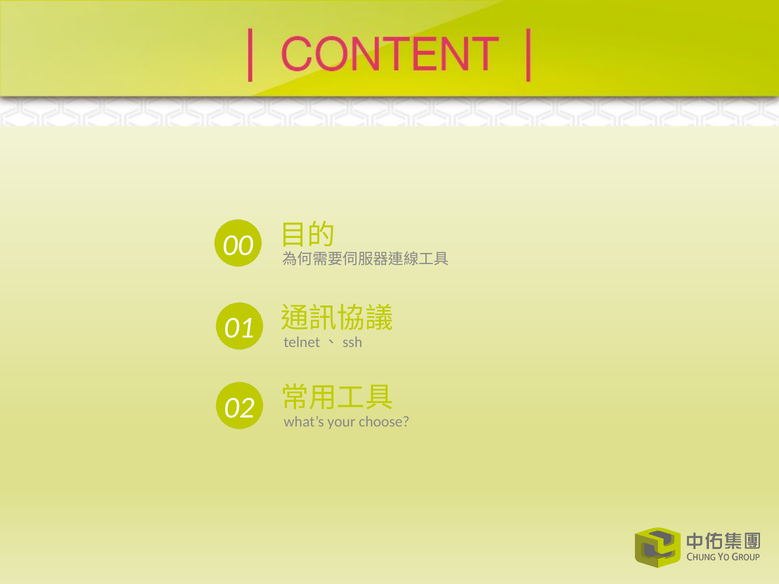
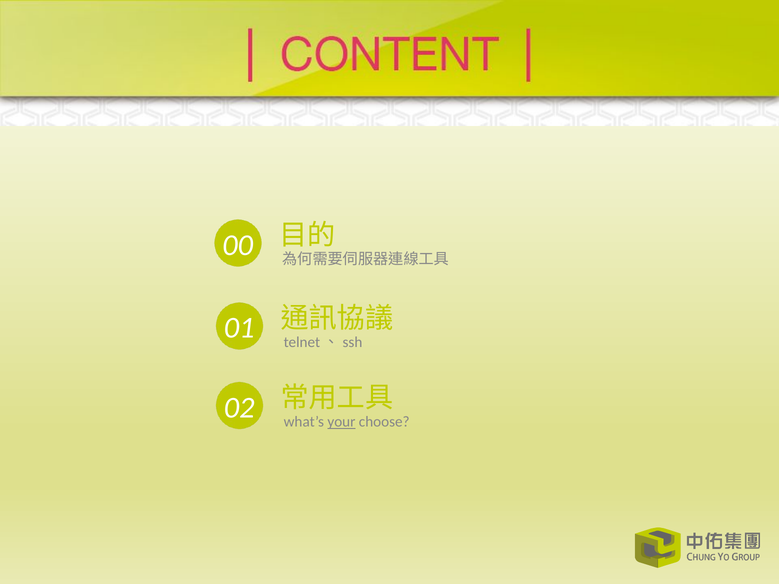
your underline: none -> present (341, 422)
